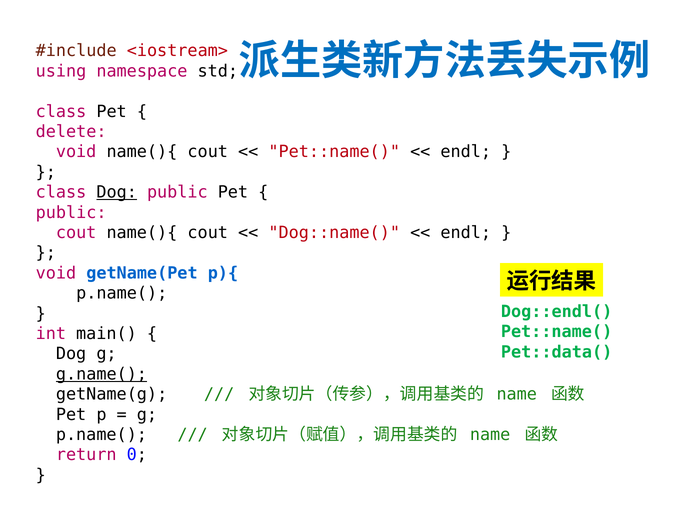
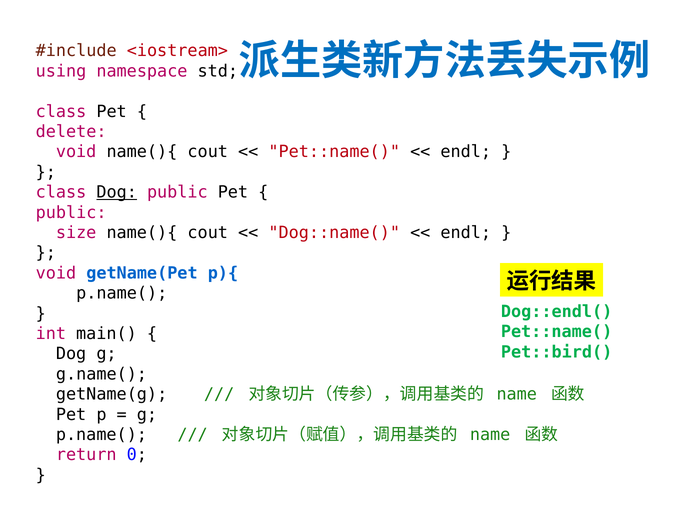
cout: cout -> size (76, 233)
Pet::data(: Pet::data( -> Pet::bird( (557, 352)
g.name( underline: present -> none (101, 374)
